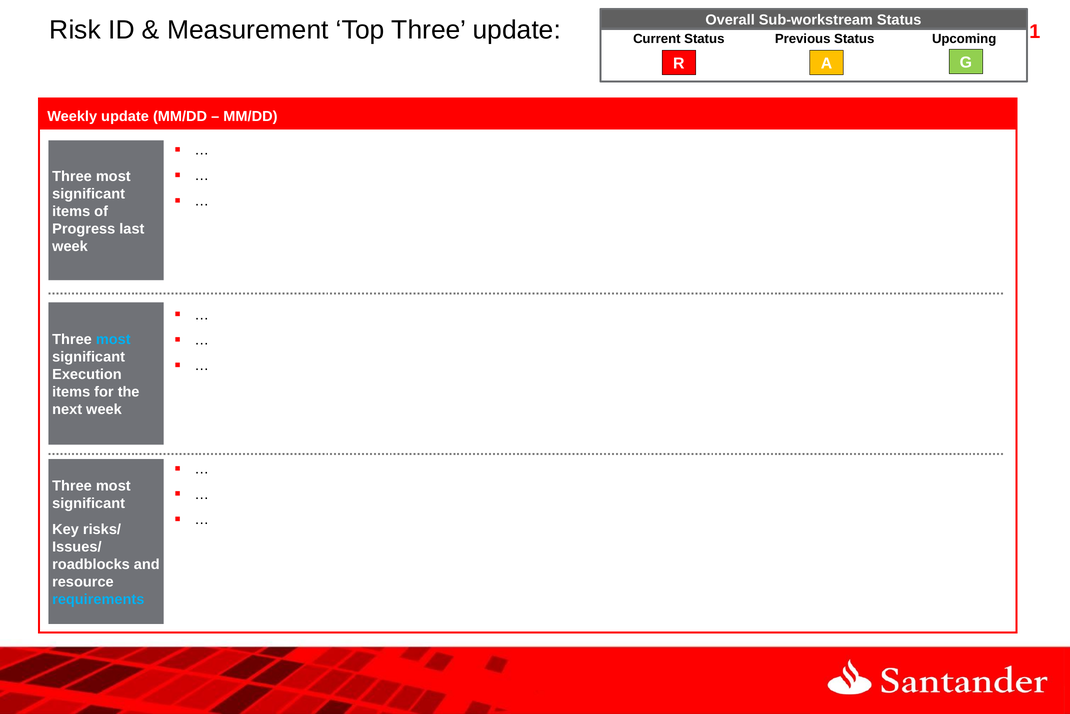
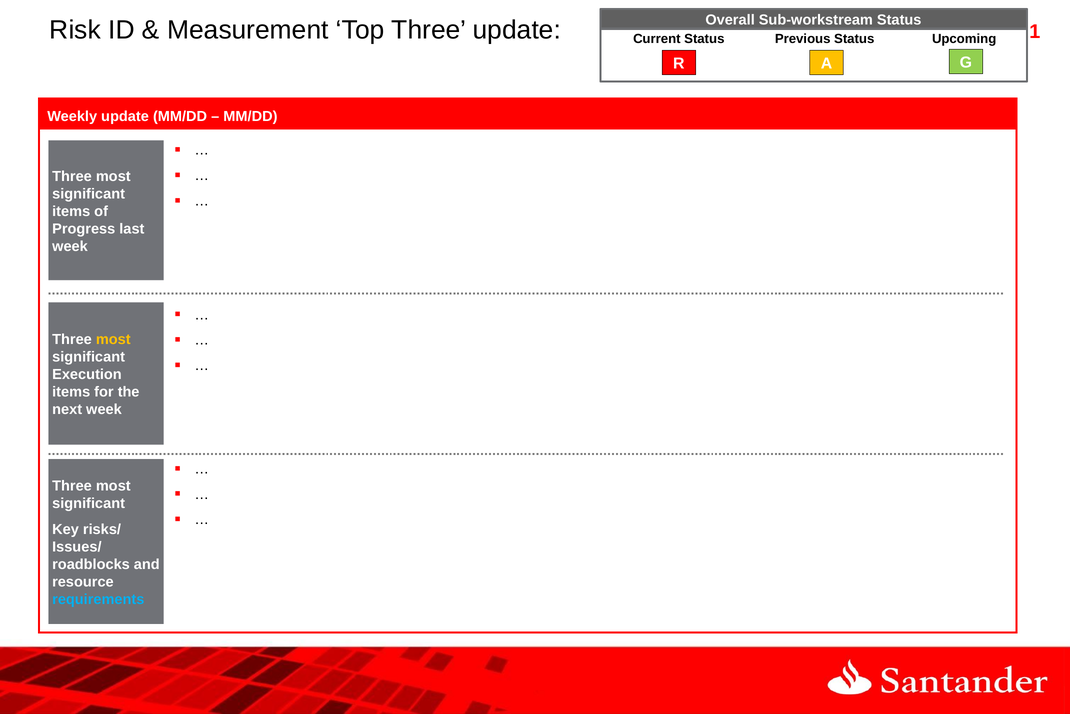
most colour: light blue -> yellow (113, 339)
